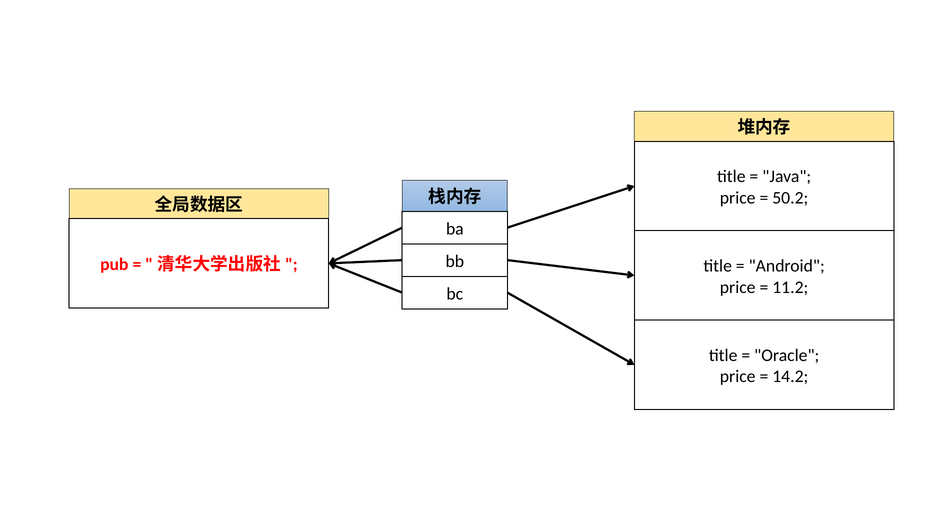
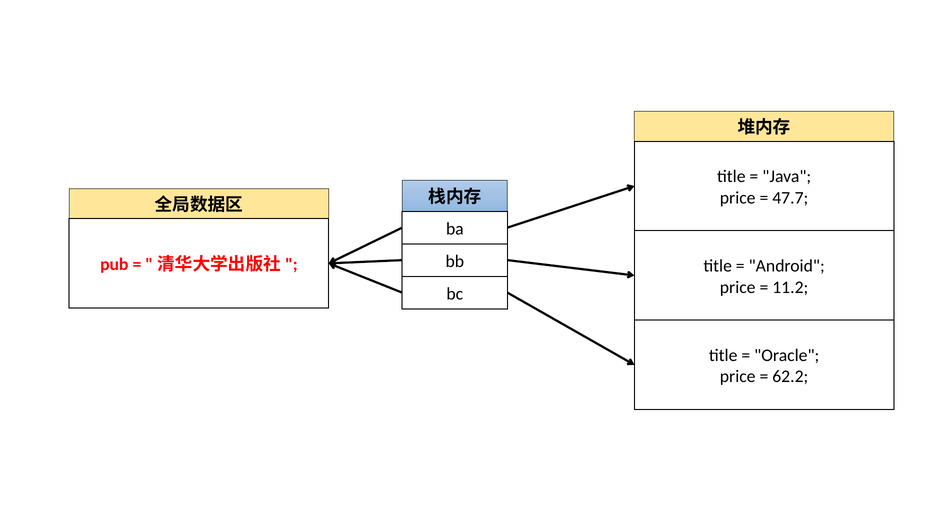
50.2: 50.2 -> 47.7 (790, 198)
14.2: 14.2 -> 62.2 (790, 377)
